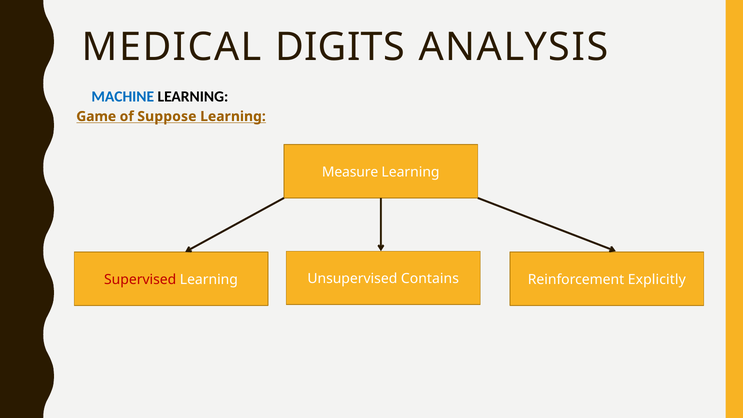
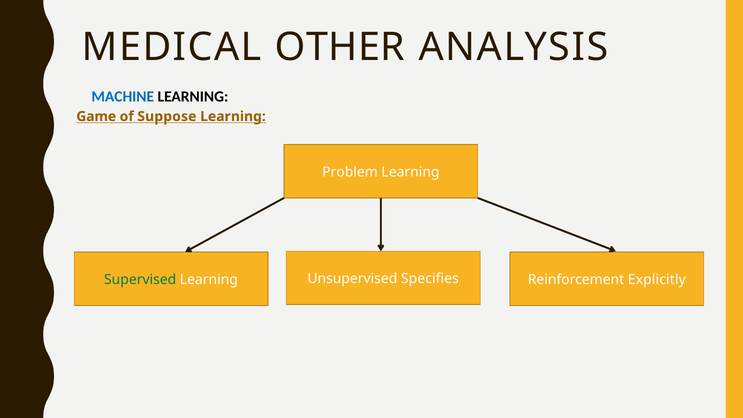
DIGITS: DIGITS -> OTHER (340, 47)
Measure: Measure -> Problem (350, 172)
Supervised colour: red -> green (140, 280)
Contains: Contains -> Specifies (430, 279)
